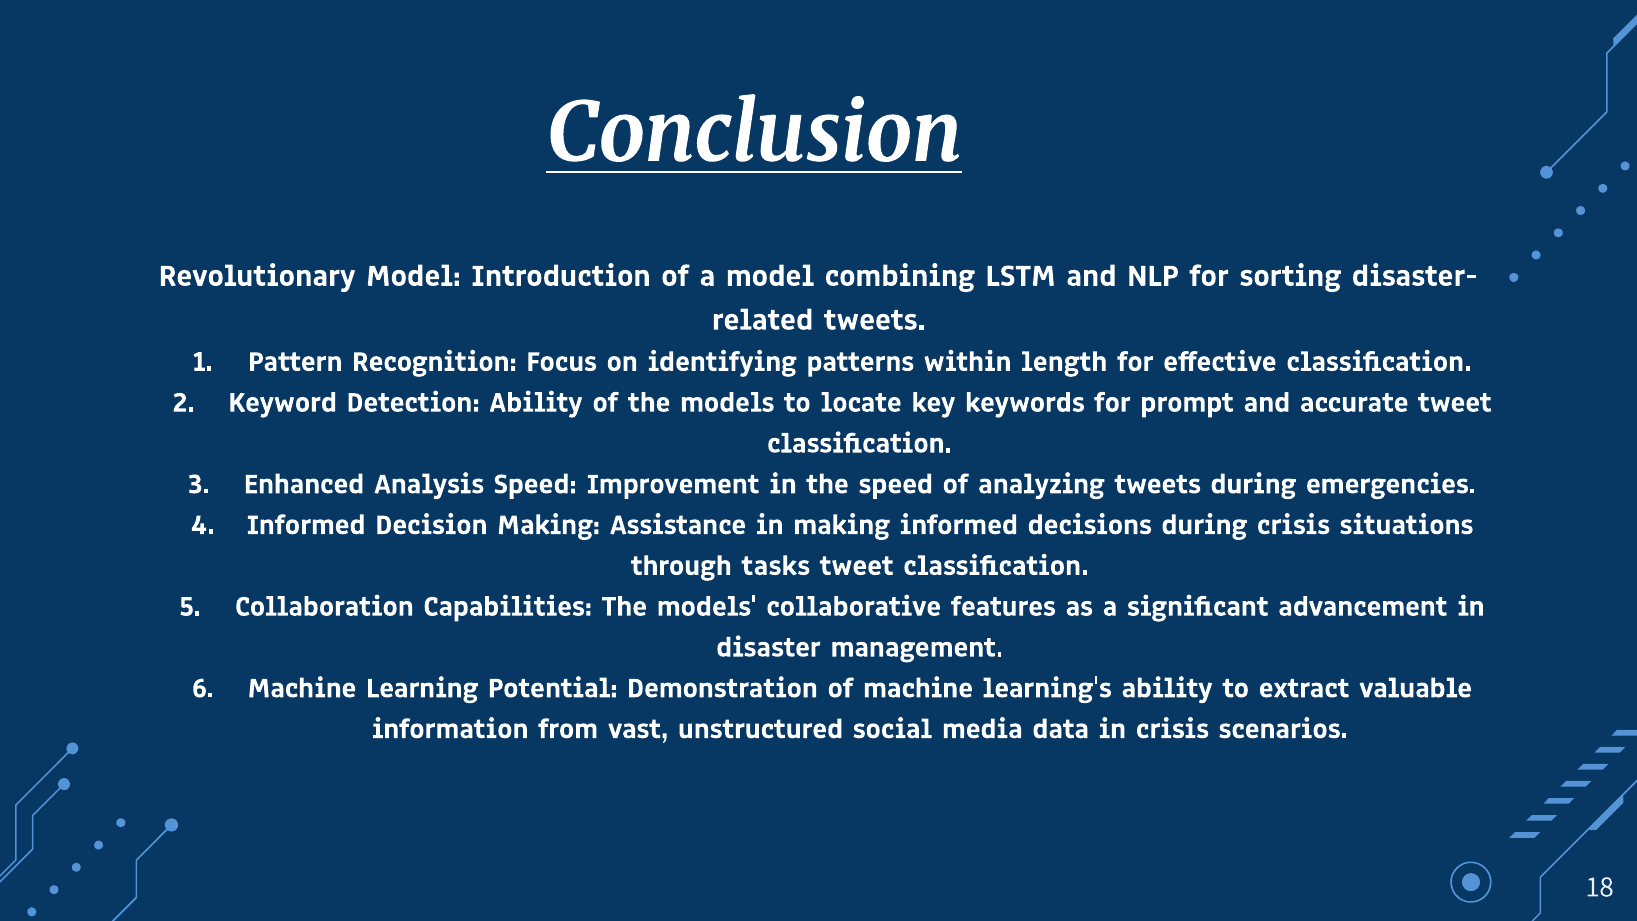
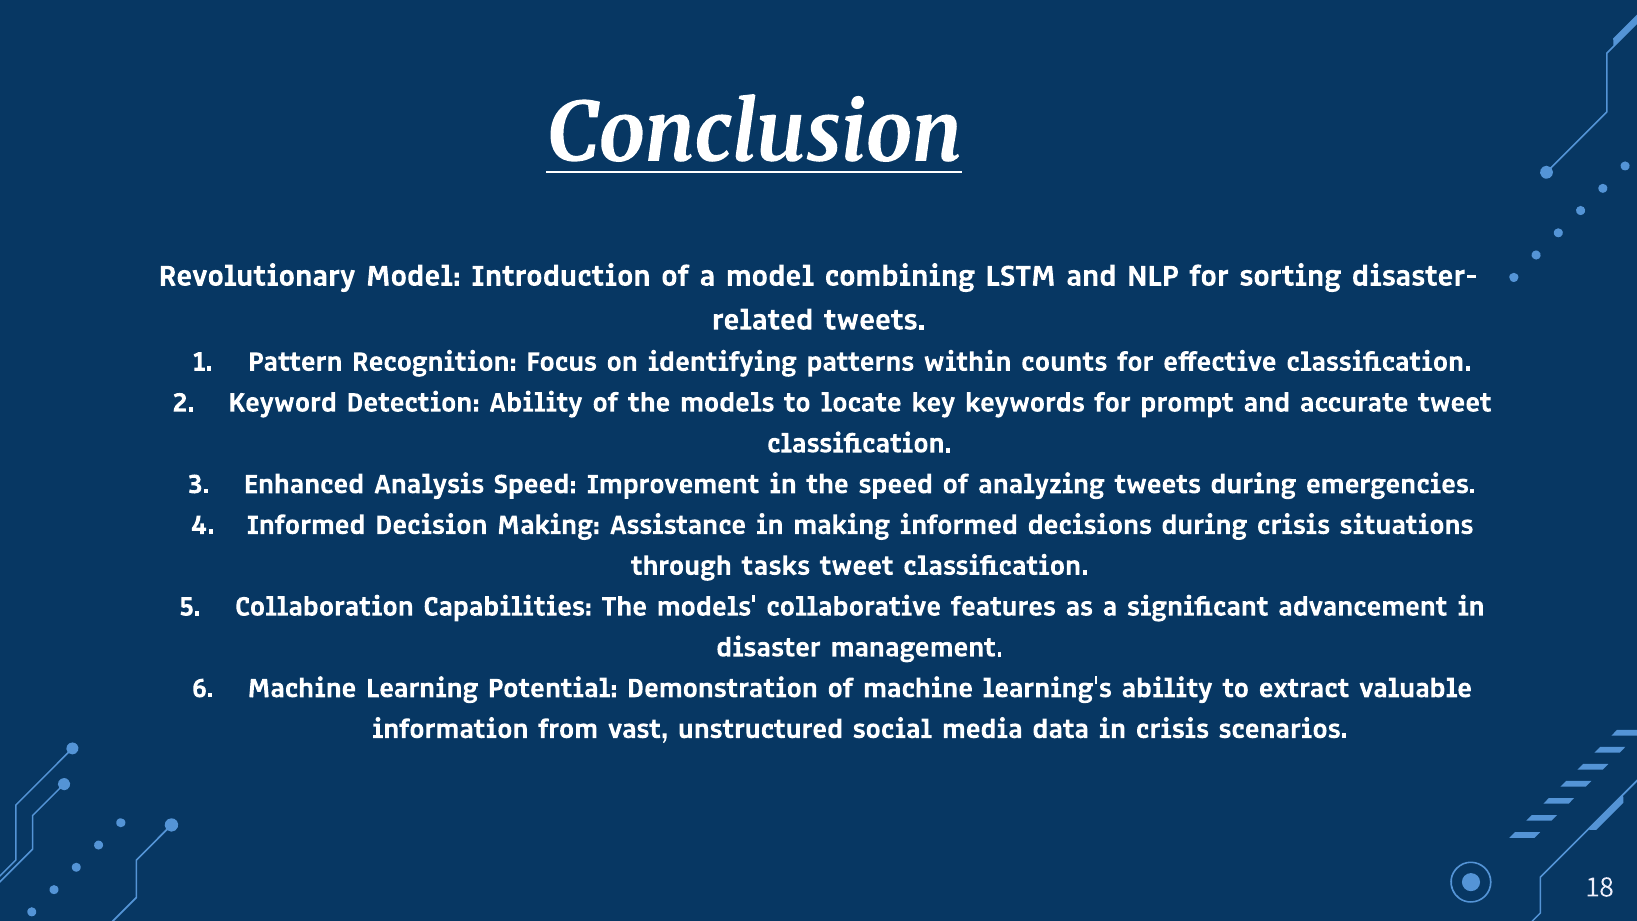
length: length -> counts (1064, 361)
